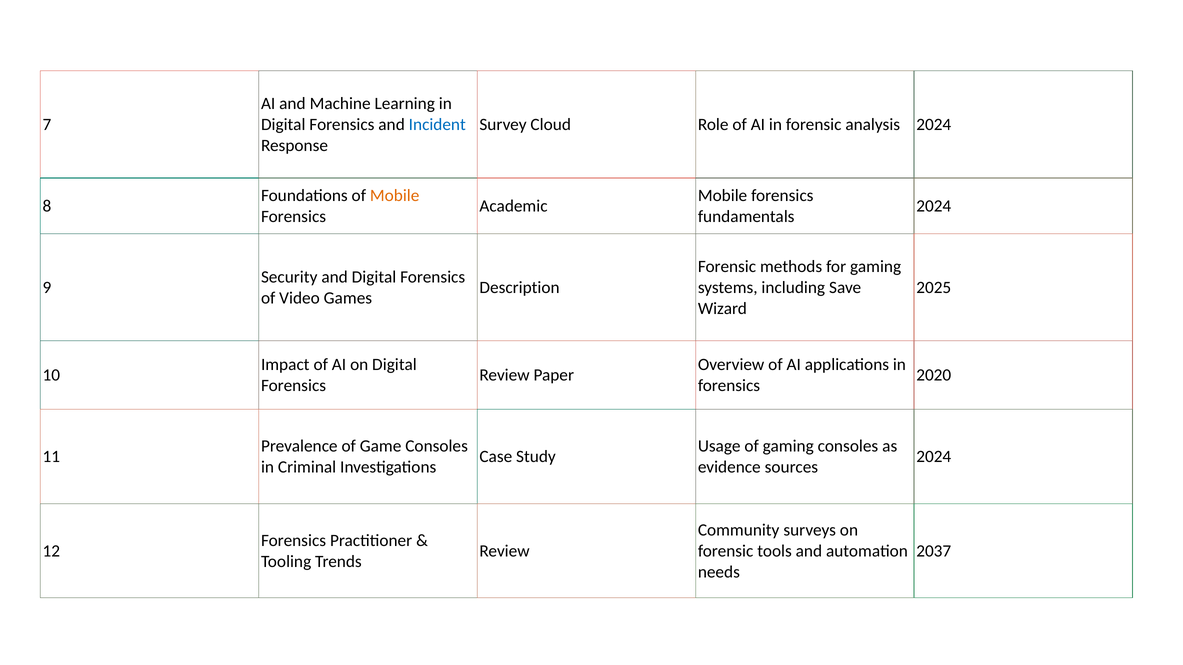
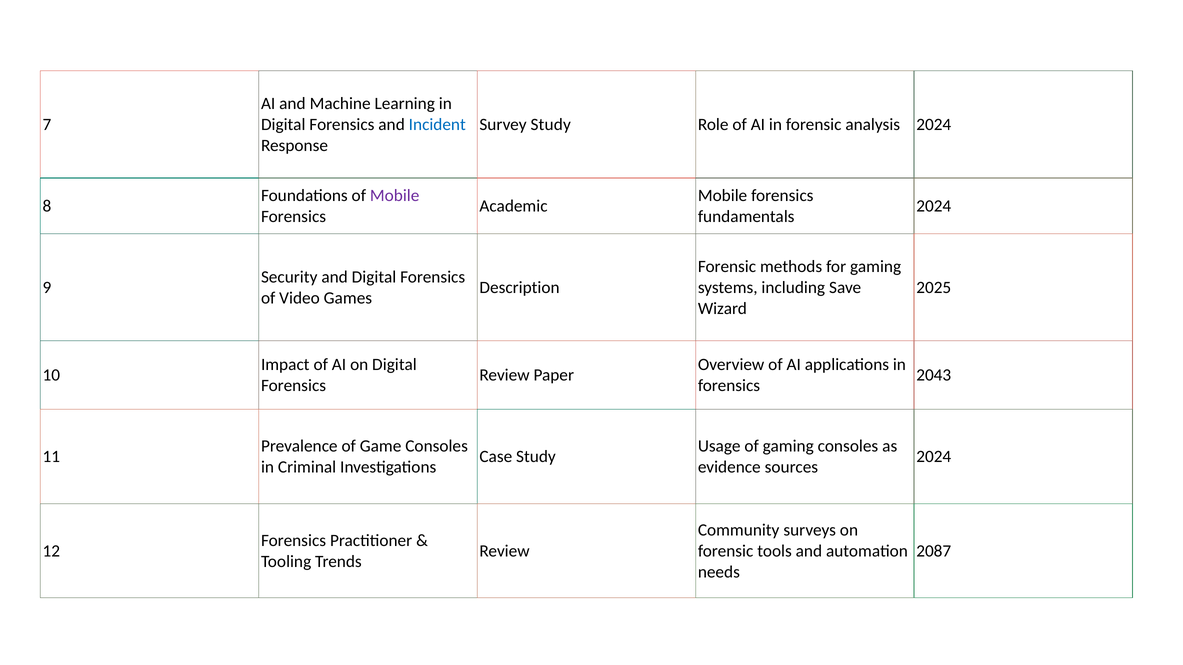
Survey Cloud: Cloud -> Study (551, 125)
Mobile colour: orange -> purple (395, 196)
2020: 2020 -> 2043 (934, 376)
2037: 2037 -> 2087 (934, 551)
